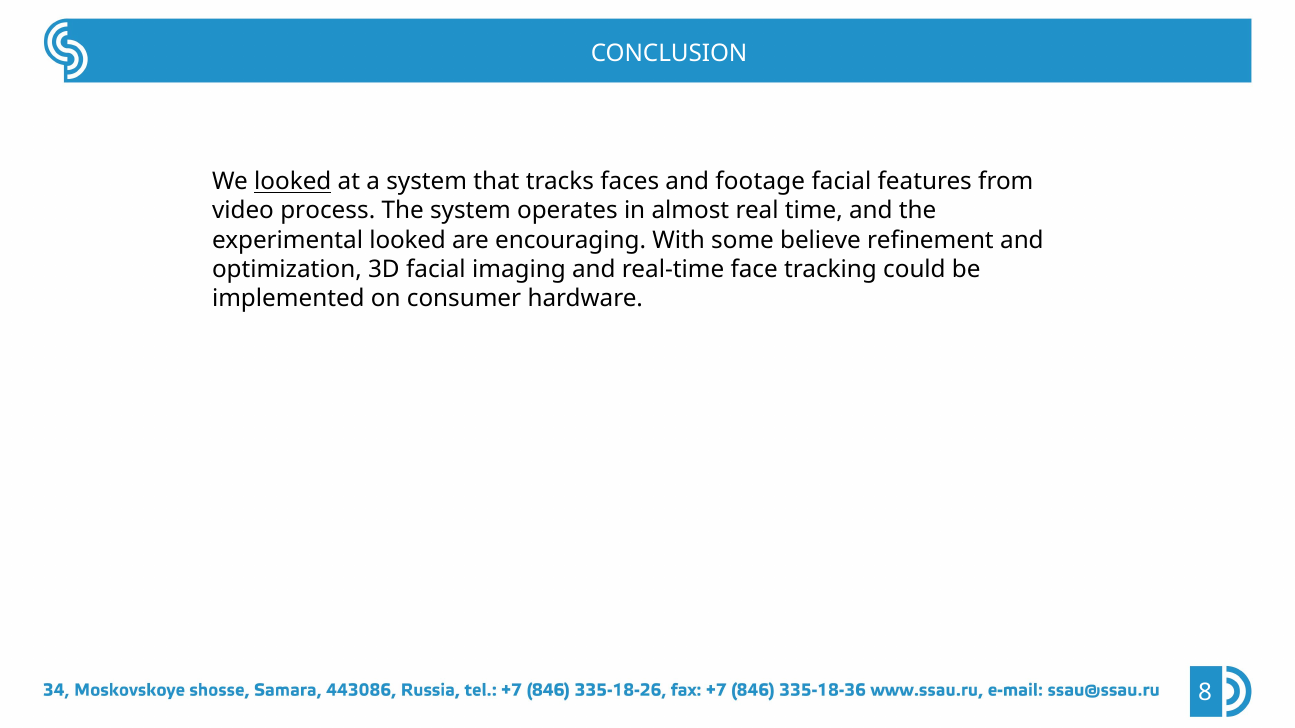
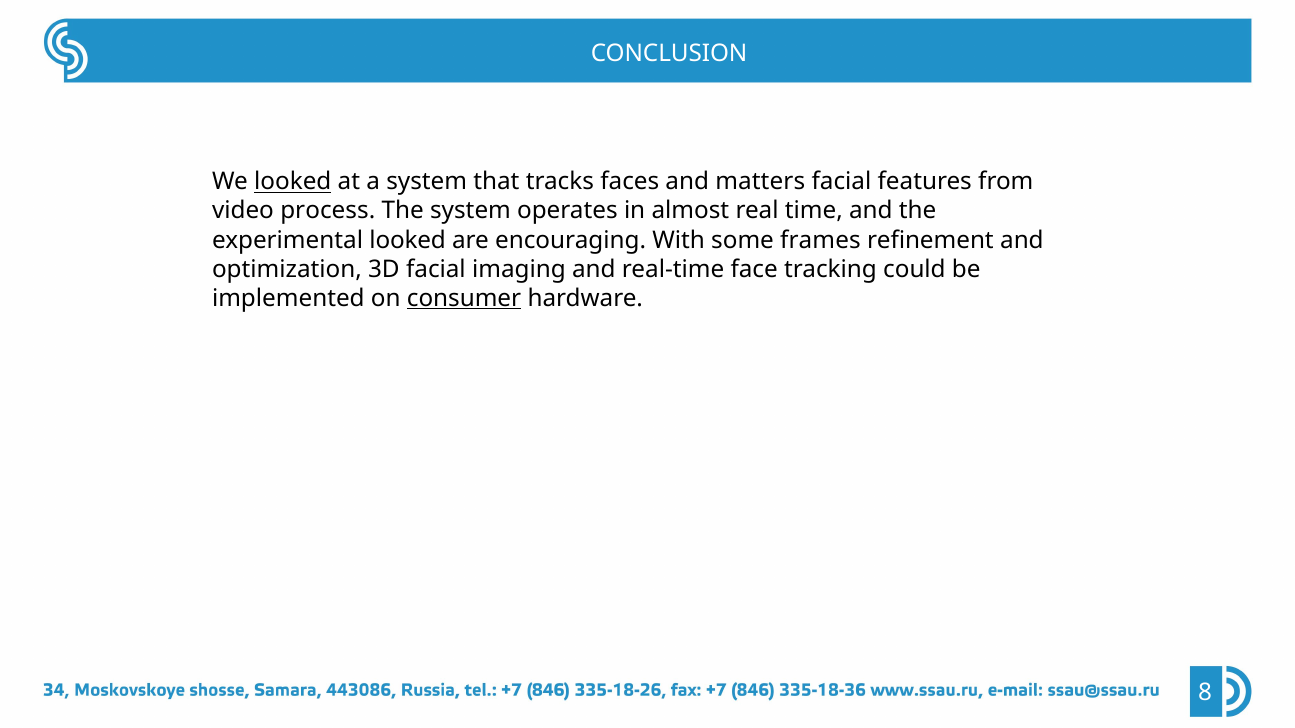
footage: footage -> matters (760, 182)
believe: believe -> frames (820, 240)
consumer underline: none -> present (464, 298)
